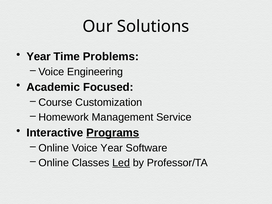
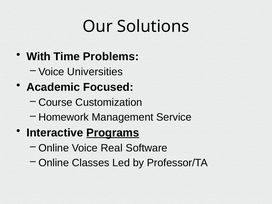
Year: Year -> With (39, 57)
Engineering: Engineering -> Universities (95, 72)
Voice Year: Year -> Real (112, 148)
Led underline: present -> none (121, 163)
